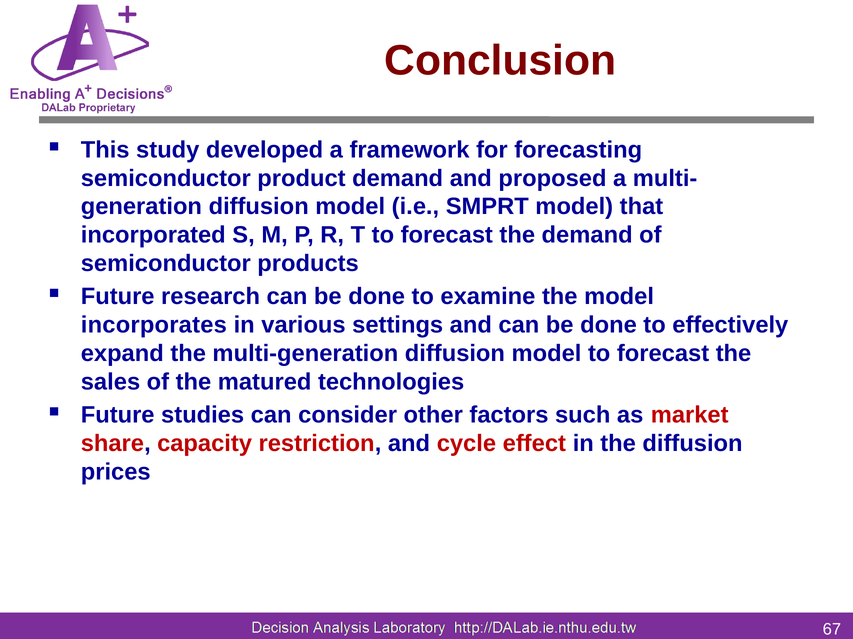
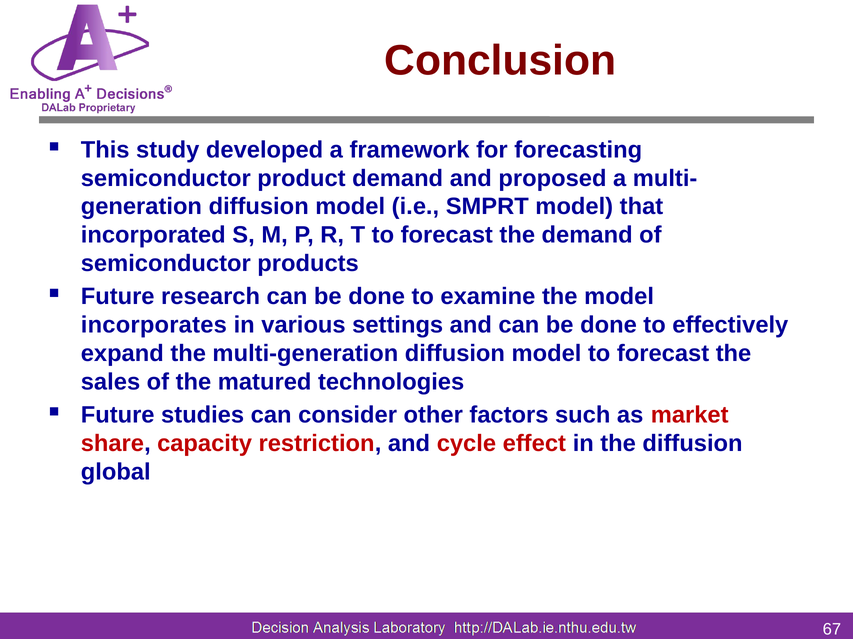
prices: prices -> global (116, 472)
